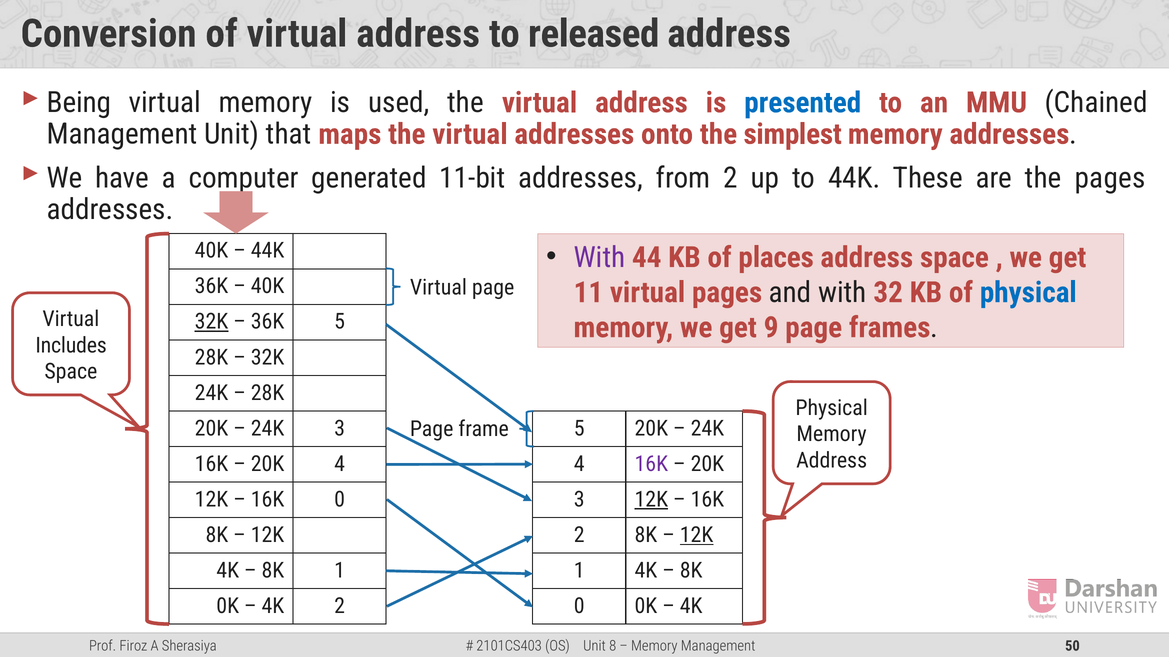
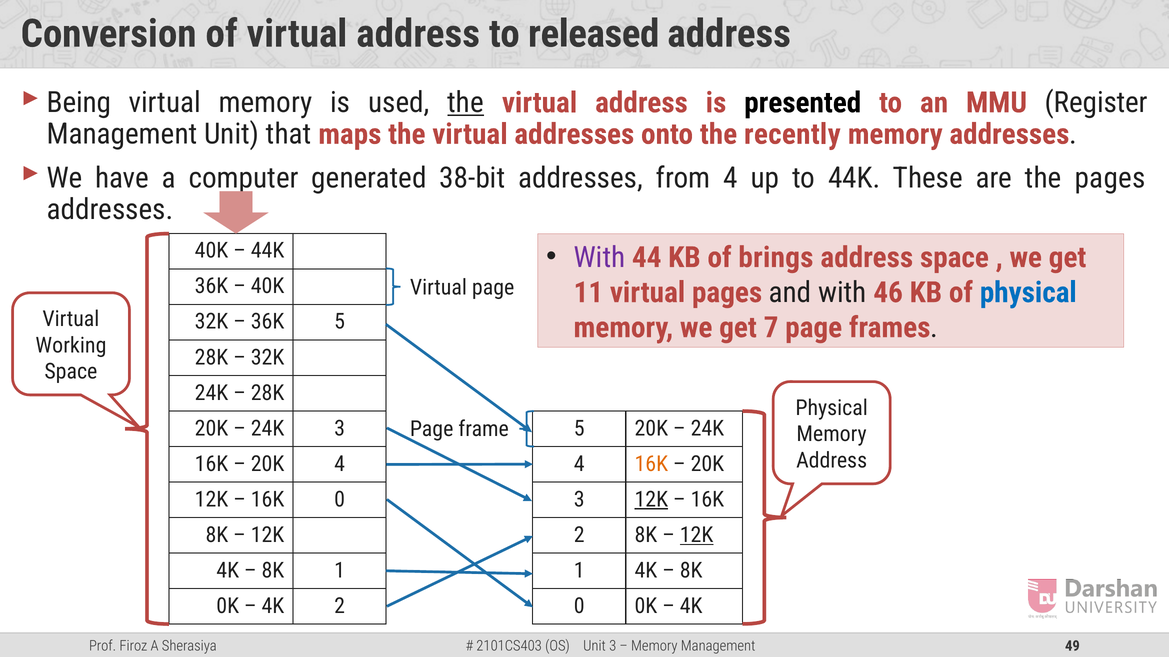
the underline: none -> present (466, 103)
presented colour: blue -> black (803, 103)
Chained: Chained -> Register (1096, 103)
simplest: simplest -> recently (792, 134)
11-bit: 11-bit -> 38-bit (472, 178)
from 2: 2 -> 4 (731, 178)
places: places -> brings (776, 258)
32: 32 -> 46 (888, 293)
32K underline: present -> none (211, 322)
9: 9 -> 7 (771, 328)
Includes: Includes -> Working (71, 346)
16K colour: purple -> orange (651, 464)
Unit 8: 8 -> 3 (613, 646)
50: 50 -> 49 (1072, 646)
